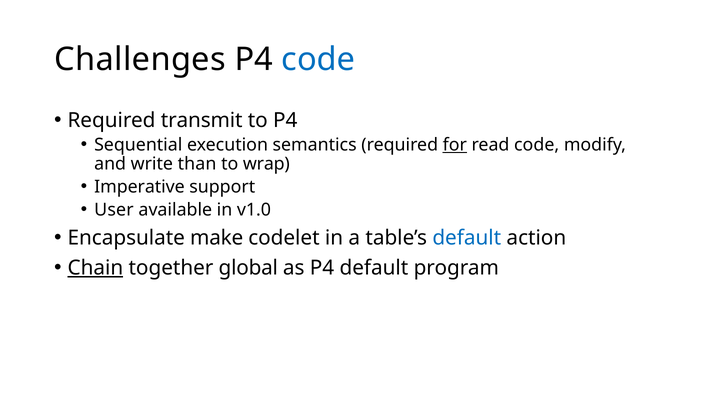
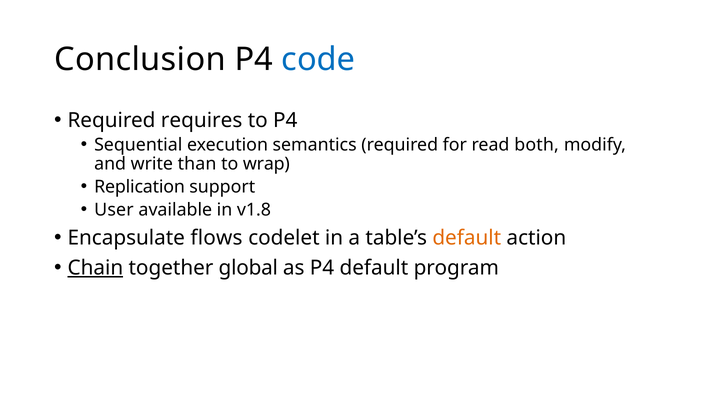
Challenges: Challenges -> Conclusion (140, 60)
transmit: transmit -> requires (202, 120)
for underline: present -> none (455, 145)
read code: code -> both (537, 145)
Imperative: Imperative -> Replication (140, 187)
v1.0: v1.0 -> v1.8 (254, 210)
make: make -> flows (216, 238)
default colour: blue -> orange (467, 238)
